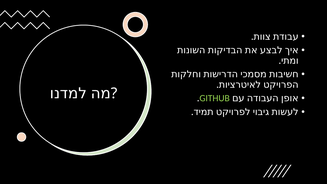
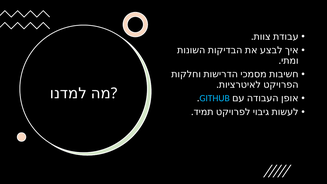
GITHUB colour: light green -> light blue (215, 98)
